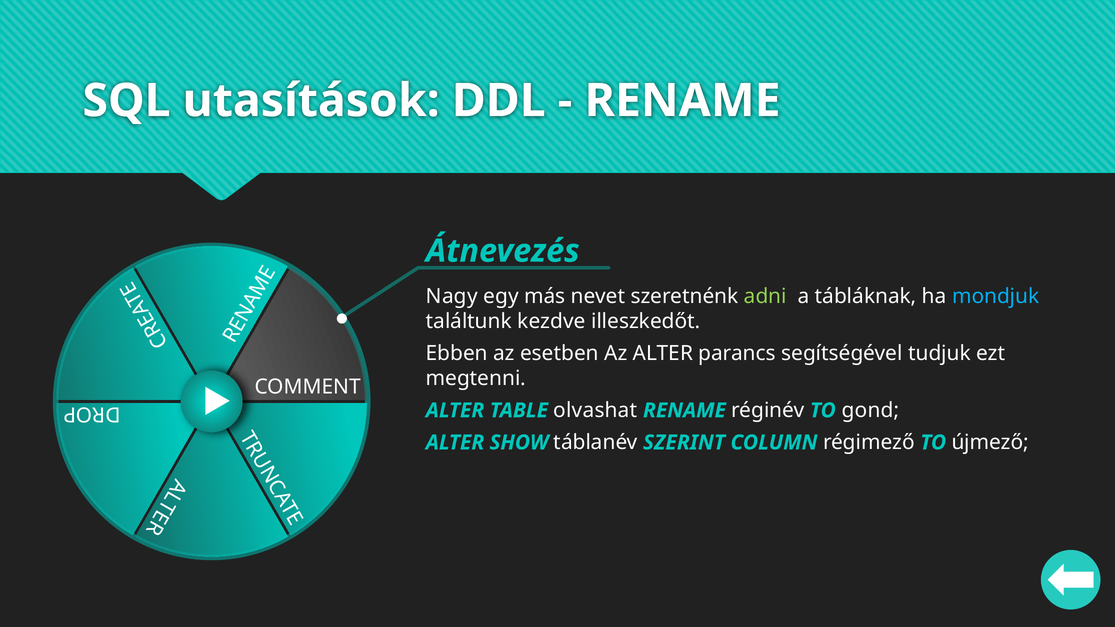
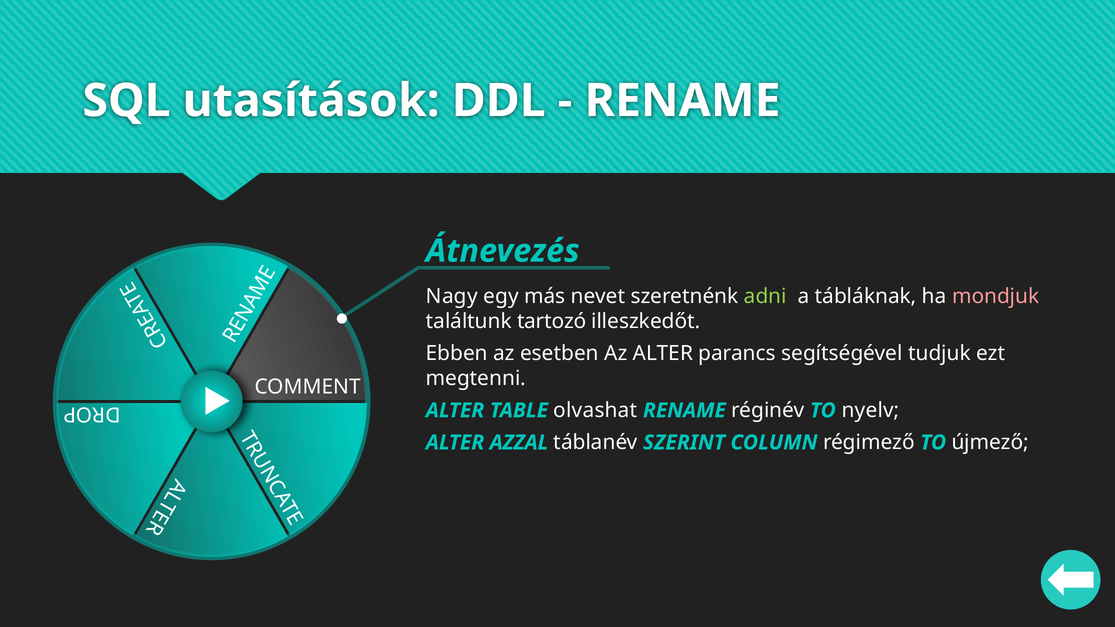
mondjuk colour: light blue -> pink (996, 296)
kezdve: kezdve -> tartozó (552, 321)
gond: gond -> nyelv (871, 411)
SHOW: SHOW -> AZZAL (519, 443)
